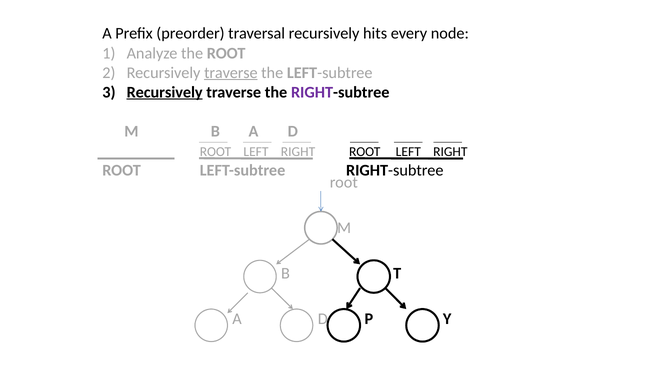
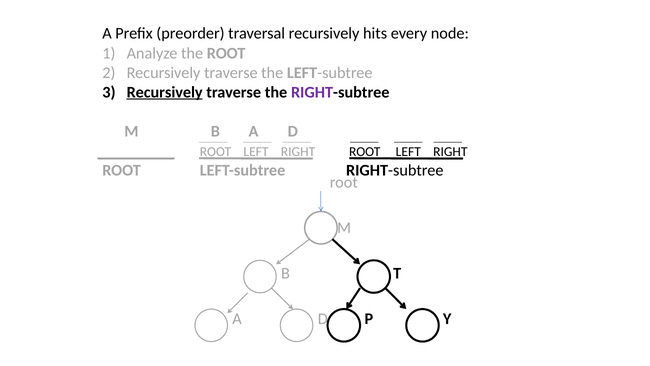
traverse underline: present -> none (231, 73)
